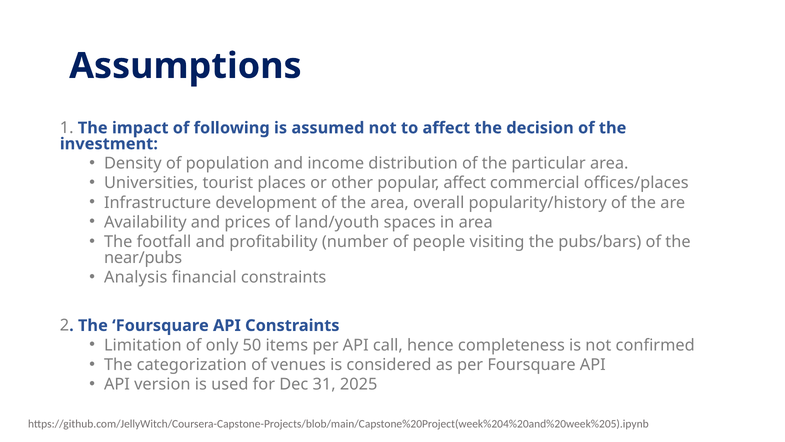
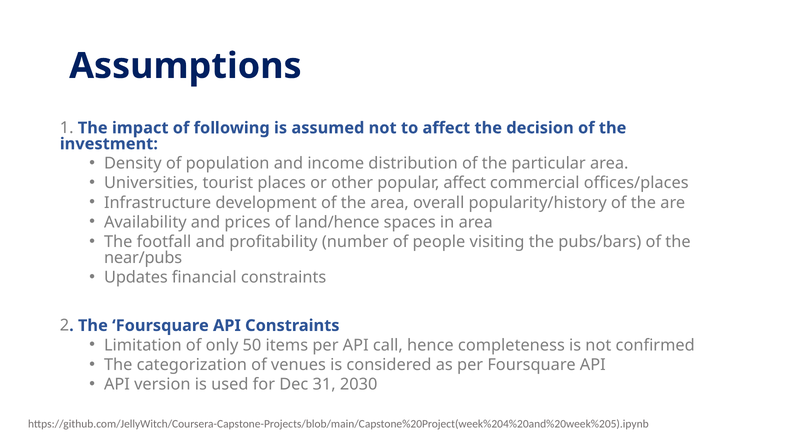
land/youth: land/youth -> land/hence (337, 222)
Analysis: Analysis -> Updates (136, 277)
2025: 2025 -> 2030 (359, 384)
